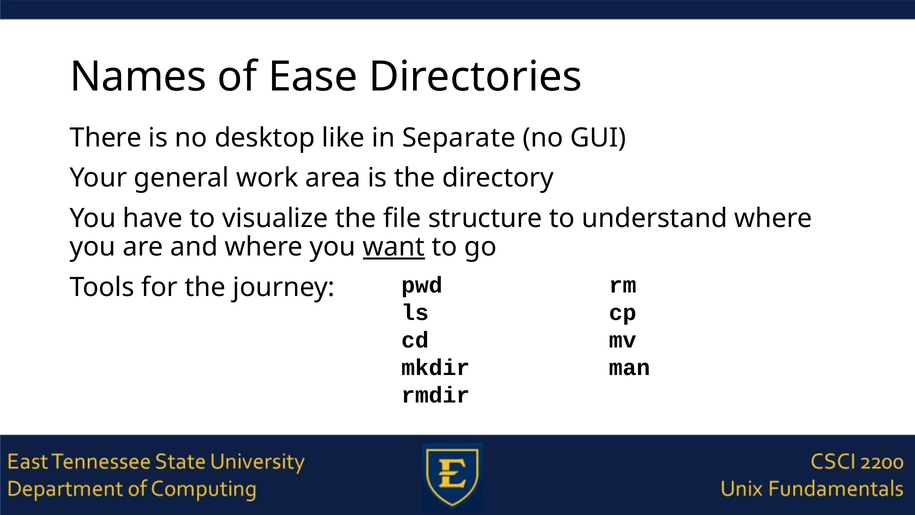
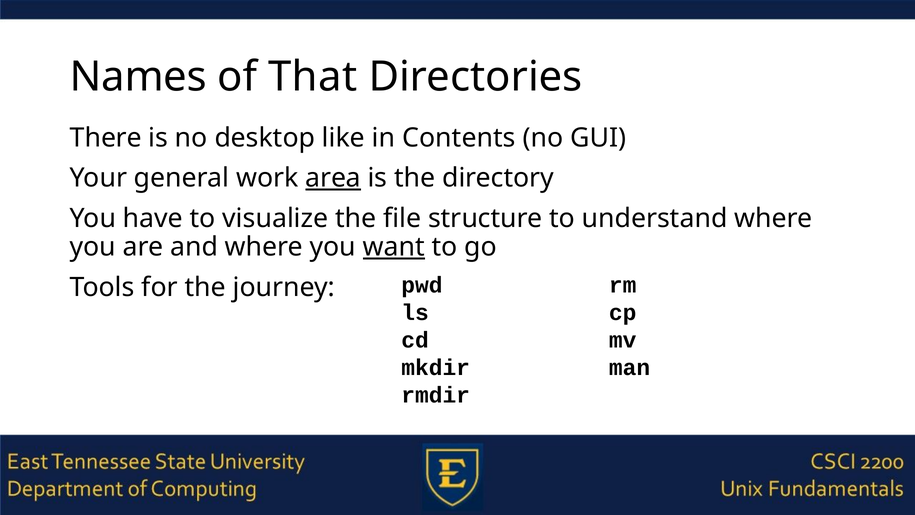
Ease: Ease -> That (313, 77)
Separate: Separate -> Contents (459, 138)
area underline: none -> present (333, 178)
